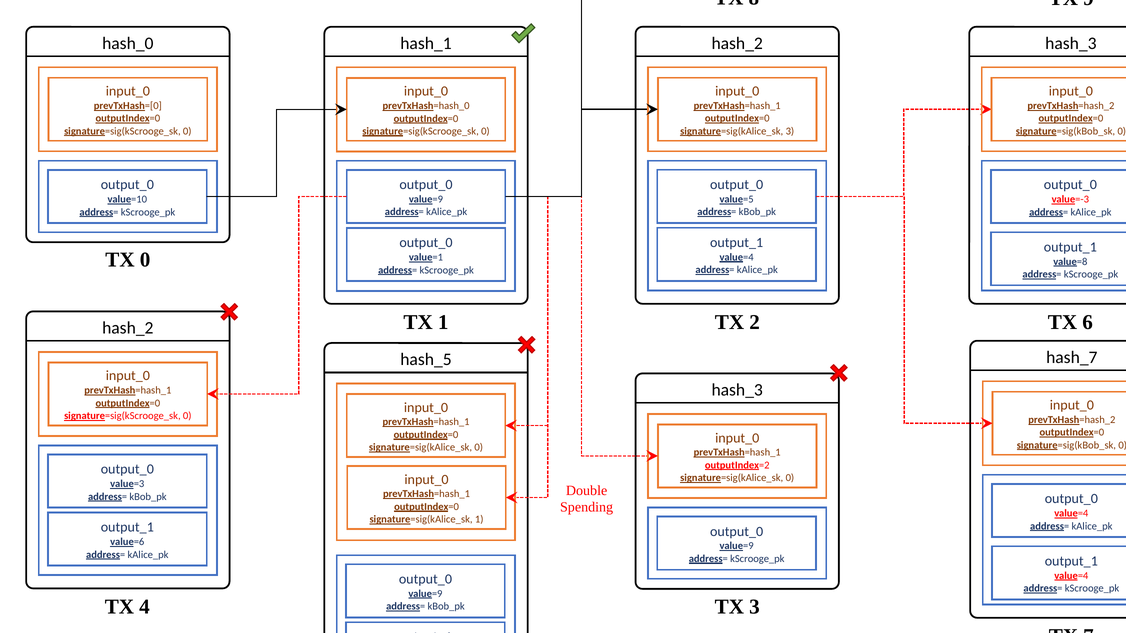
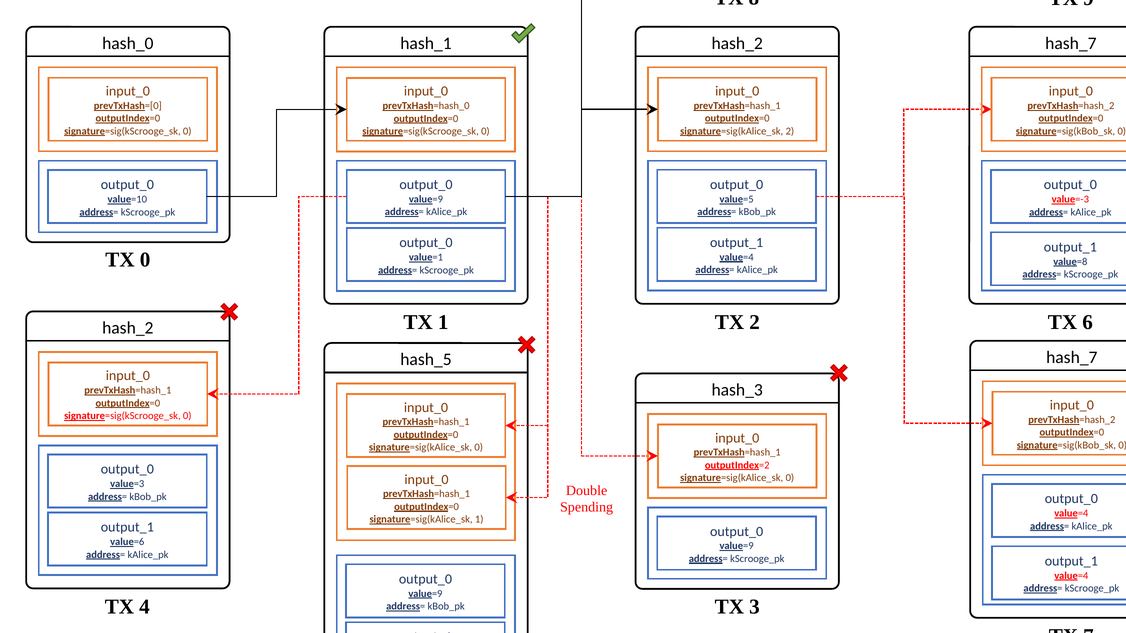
hash_3: hash_3 -> hash_7 (1071, 43)
signature=sig(kAlice_sk 3: 3 -> 2 (790, 131)
